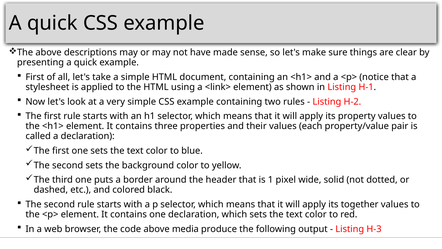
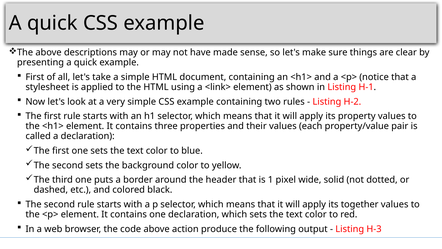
media: media -> action (185, 229)
